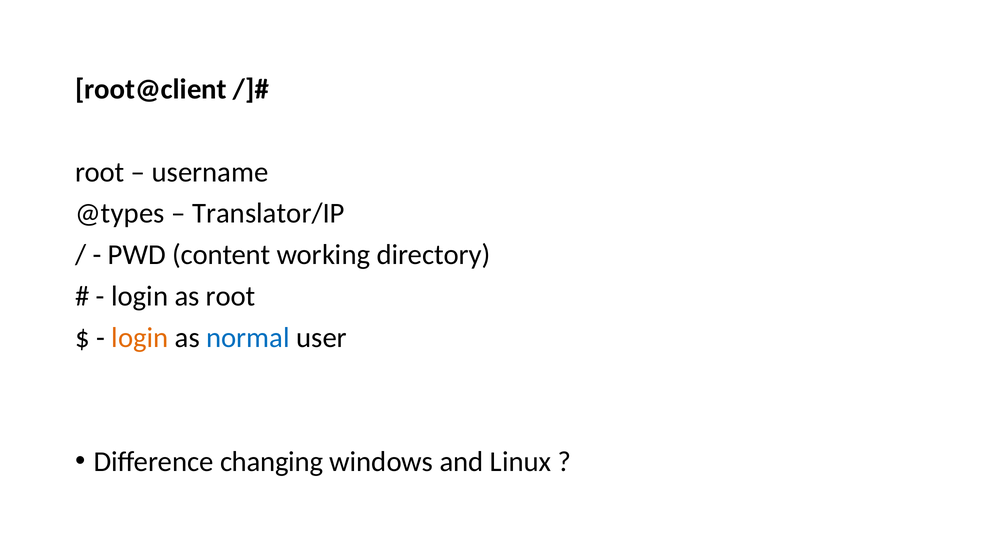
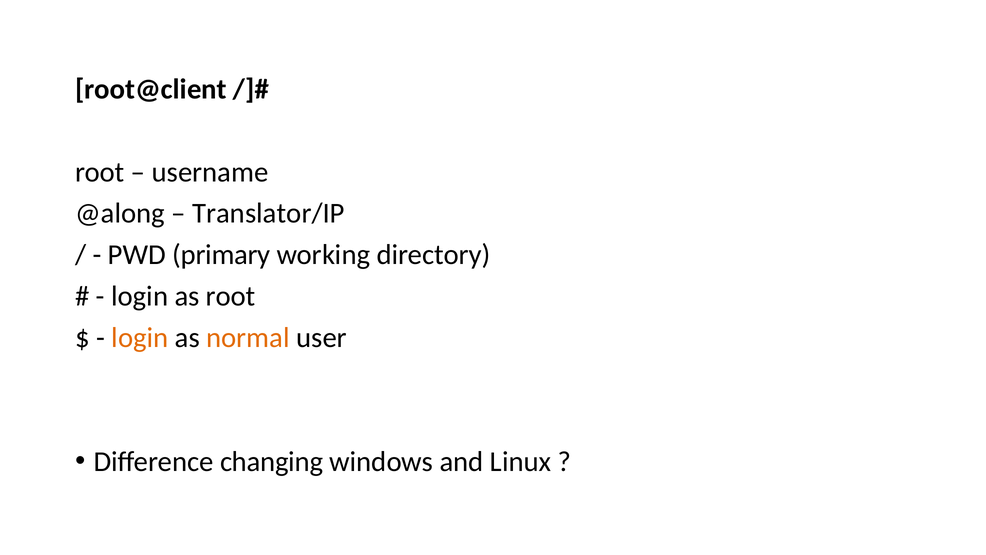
@types: @types -> @along (120, 213)
content: content -> primary (221, 255)
normal colour: blue -> orange (248, 337)
